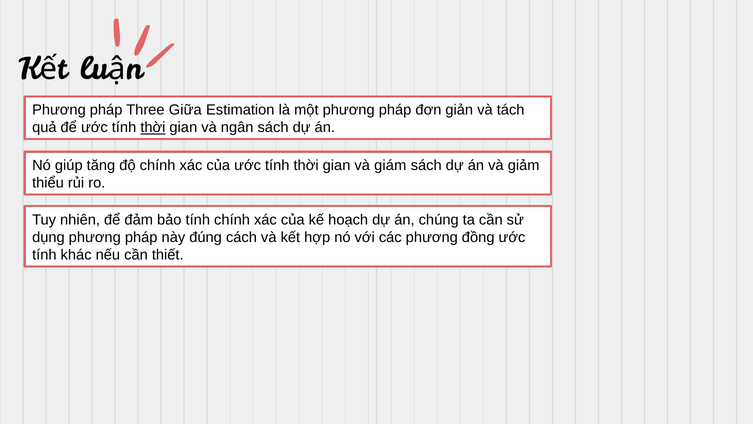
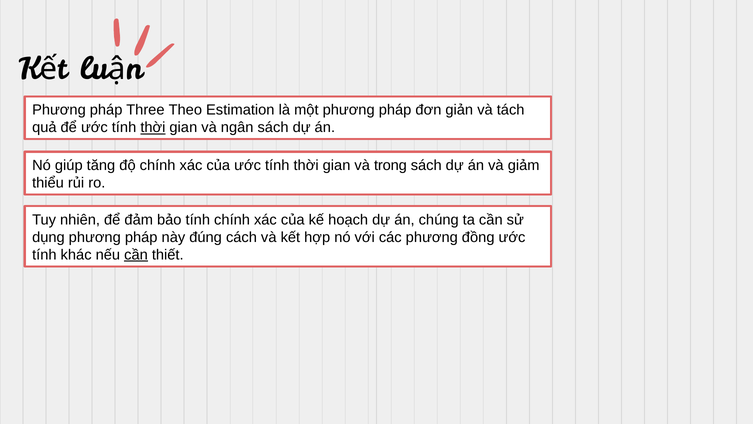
Giữa: Giữa -> Theo (185, 110)
giám: giám -> trong (390, 165)
cần underline: none -> present (136, 255)
